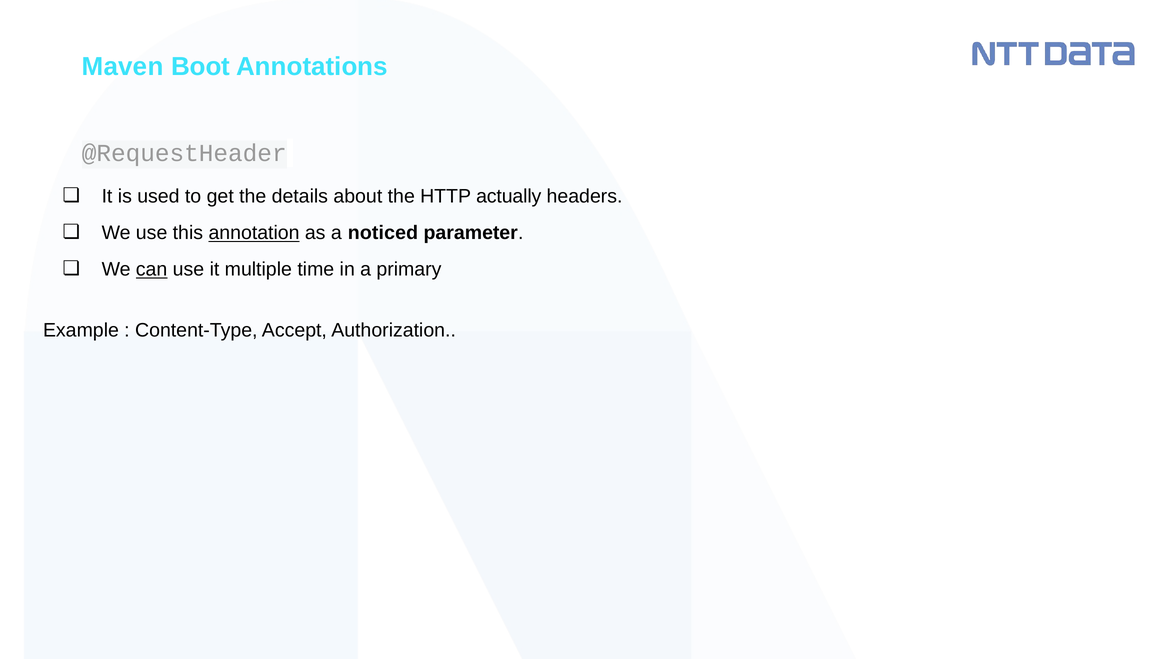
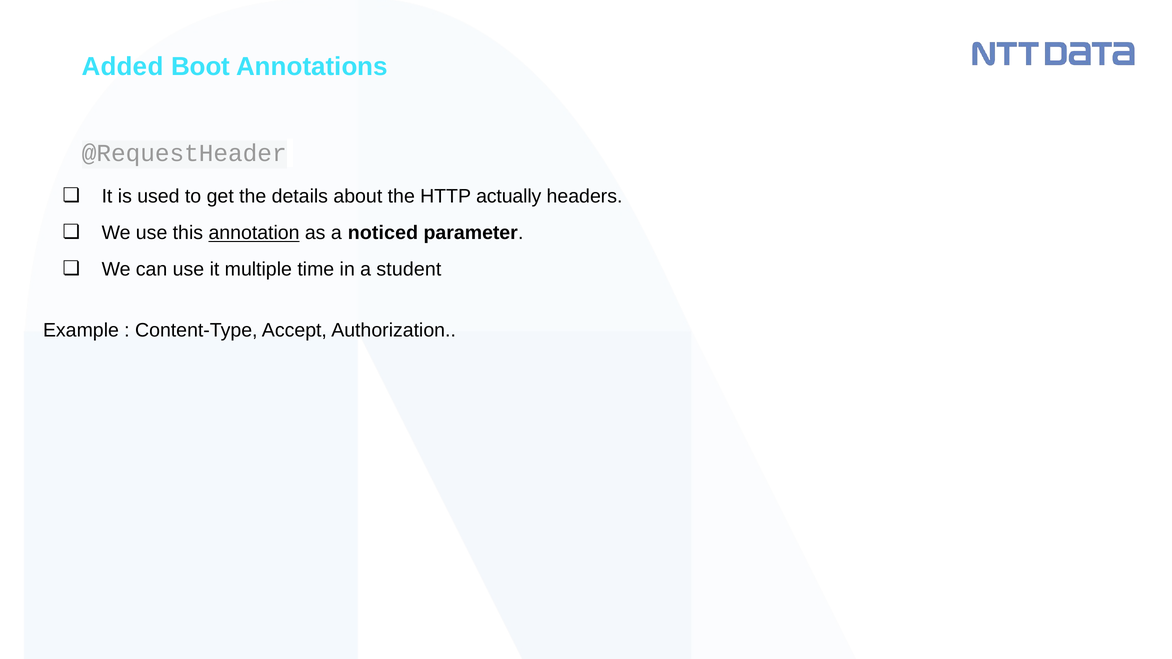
Maven: Maven -> Added (123, 67)
can underline: present -> none (152, 270)
primary: primary -> student (409, 270)
